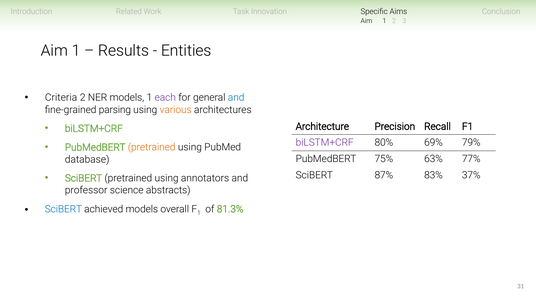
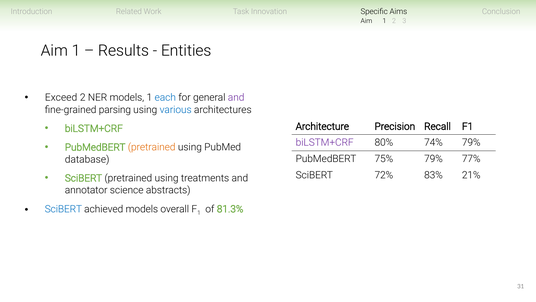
Criteria: Criteria -> Exceed (61, 98)
each colour: purple -> blue (165, 98)
and colour: blue -> purple (236, 98)
various colour: orange -> blue (176, 110)
69%: 69% -> 74% (433, 142)
75% 63%: 63% -> 79% (433, 159)
87%: 87% -> 72% (384, 175)
37%: 37% -> 21% (471, 175)
annotators: annotators -> treatments (205, 178)
professor: professor -> annotator (86, 190)
